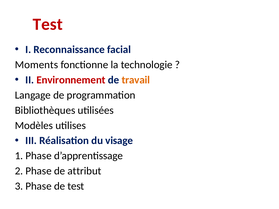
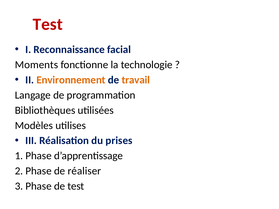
Environnement colour: red -> orange (71, 80)
visage: visage -> prises (119, 141)
attribut: attribut -> réaliser (84, 171)
